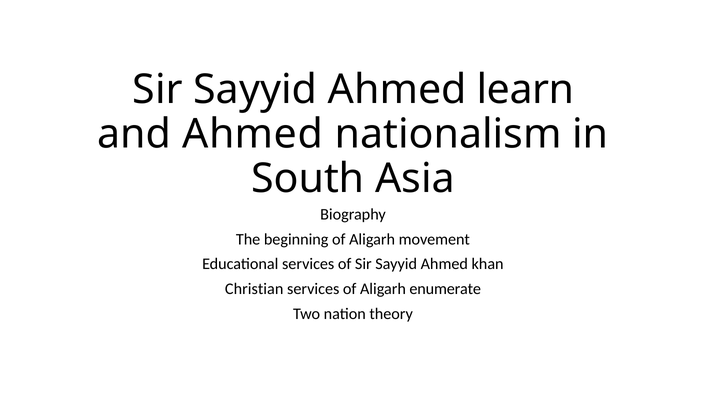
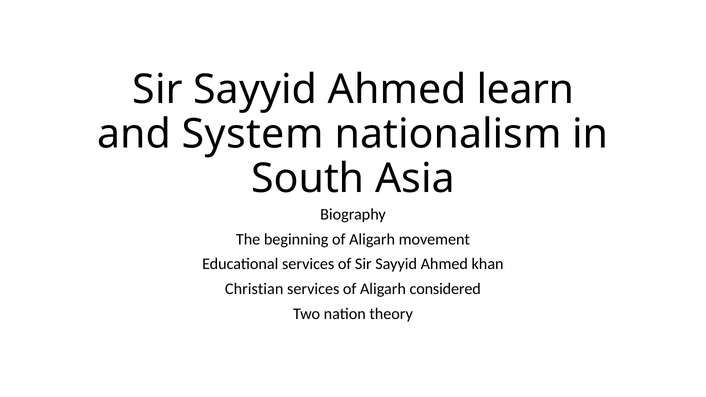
and Ahmed: Ahmed -> System (253, 134)
enumerate: enumerate -> considered (445, 289)
